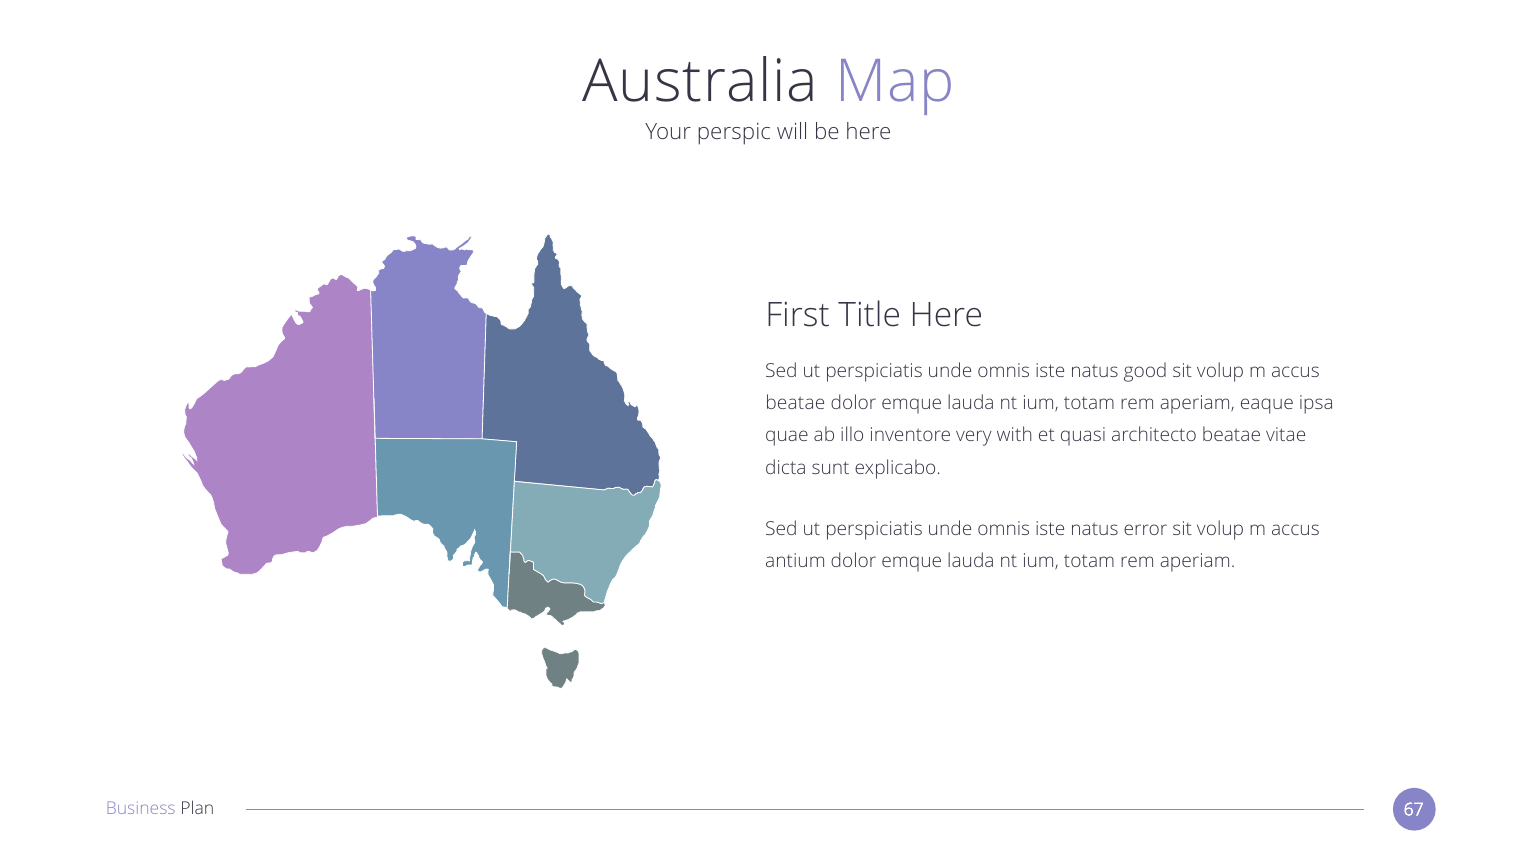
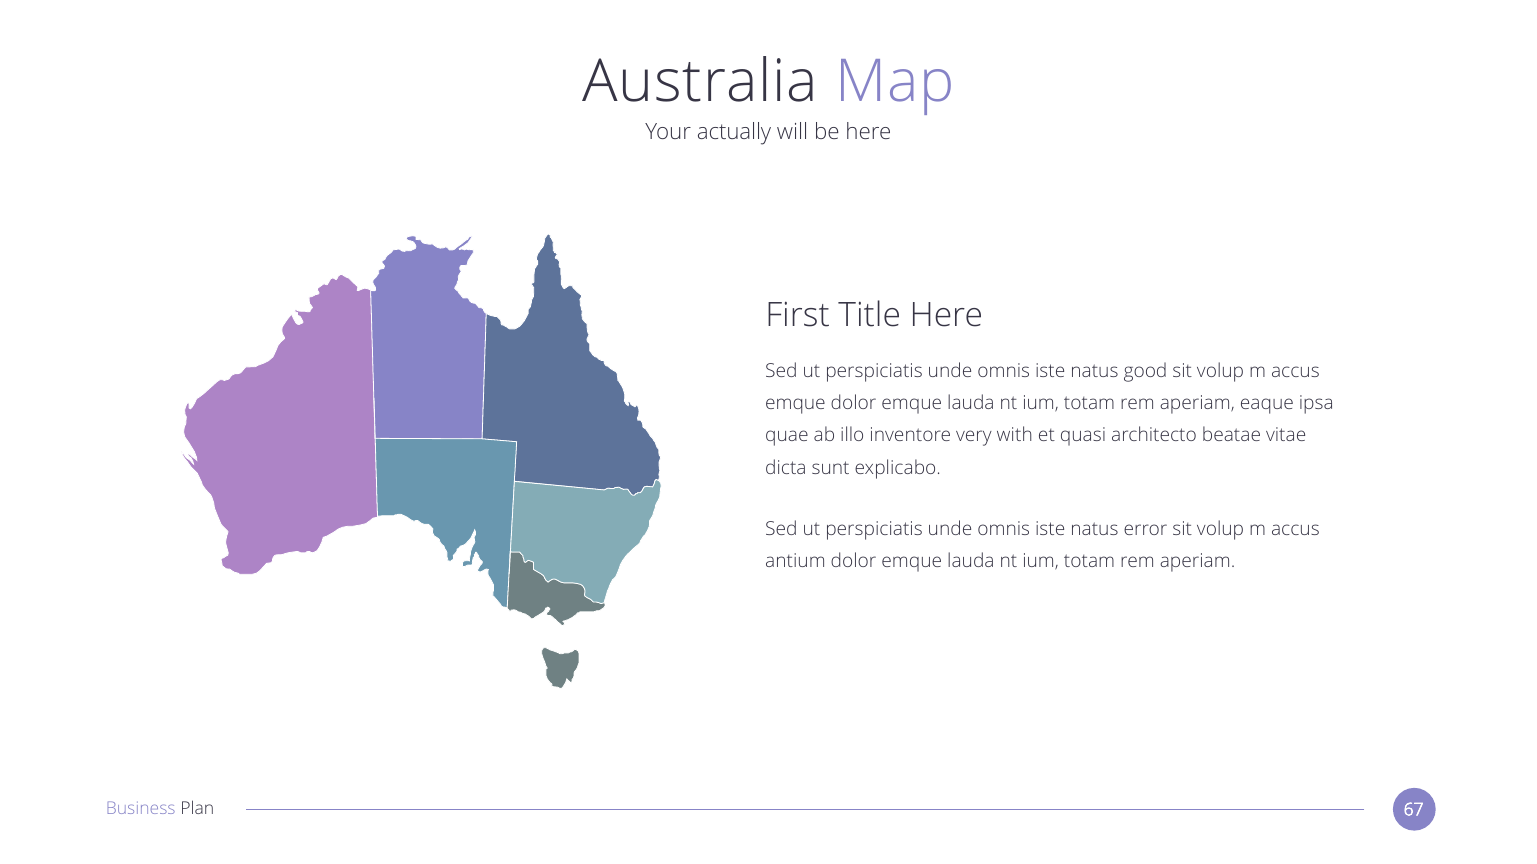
perspic: perspic -> actually (734, 132)
beatae: beatae -> emque (795, 403)
